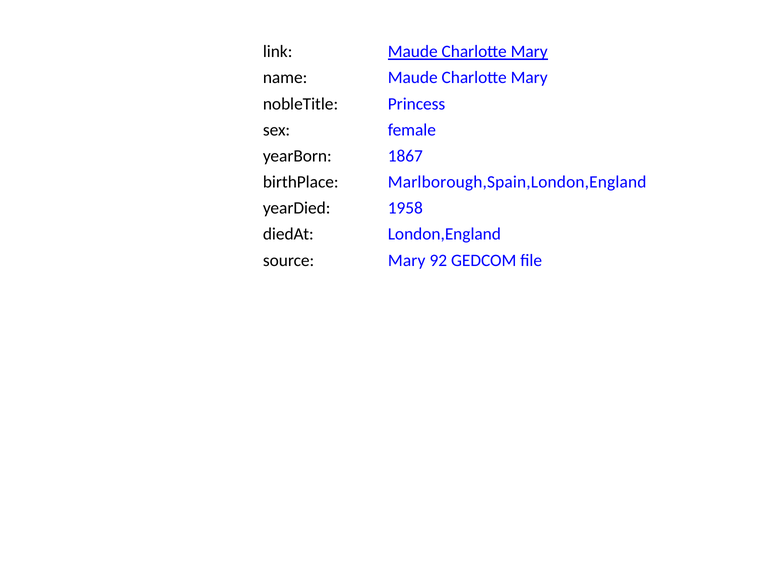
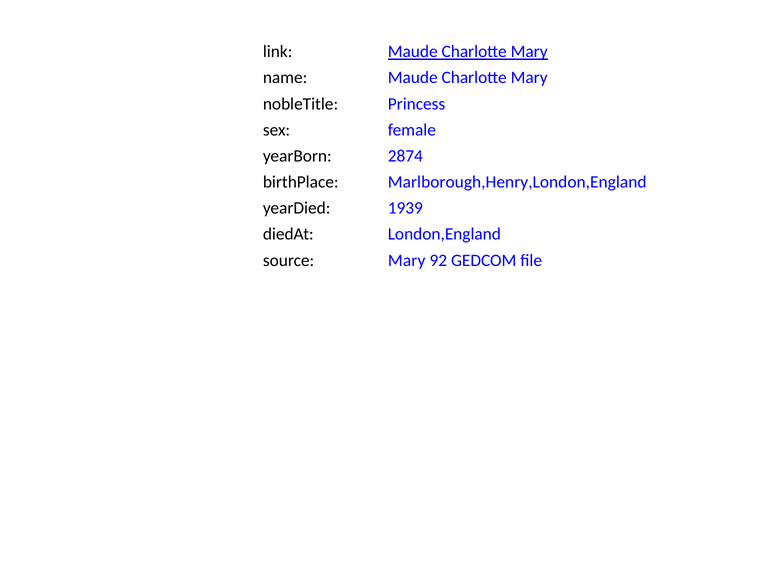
1867: 1867 -> 2874 (405, 156)
Marlborough,Spain,London,England: Marlborough,Spain,London,England -> Marlborough,Henry,London,England (517, 182)
1958: 1958 -> 1939 (405, 208)
